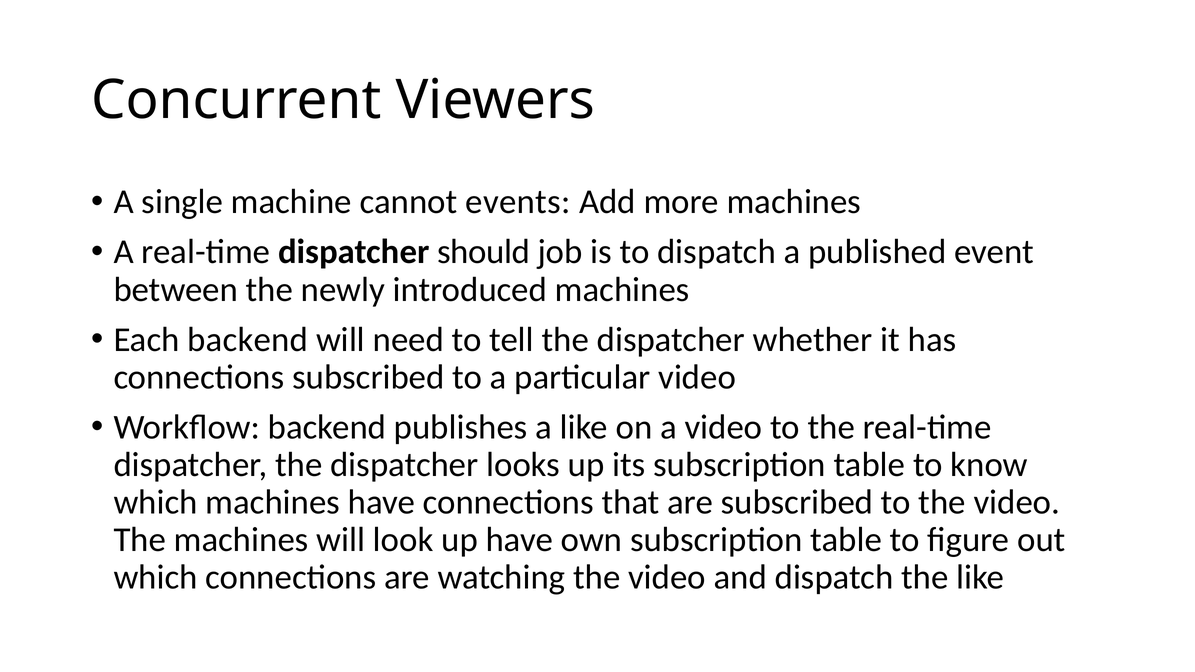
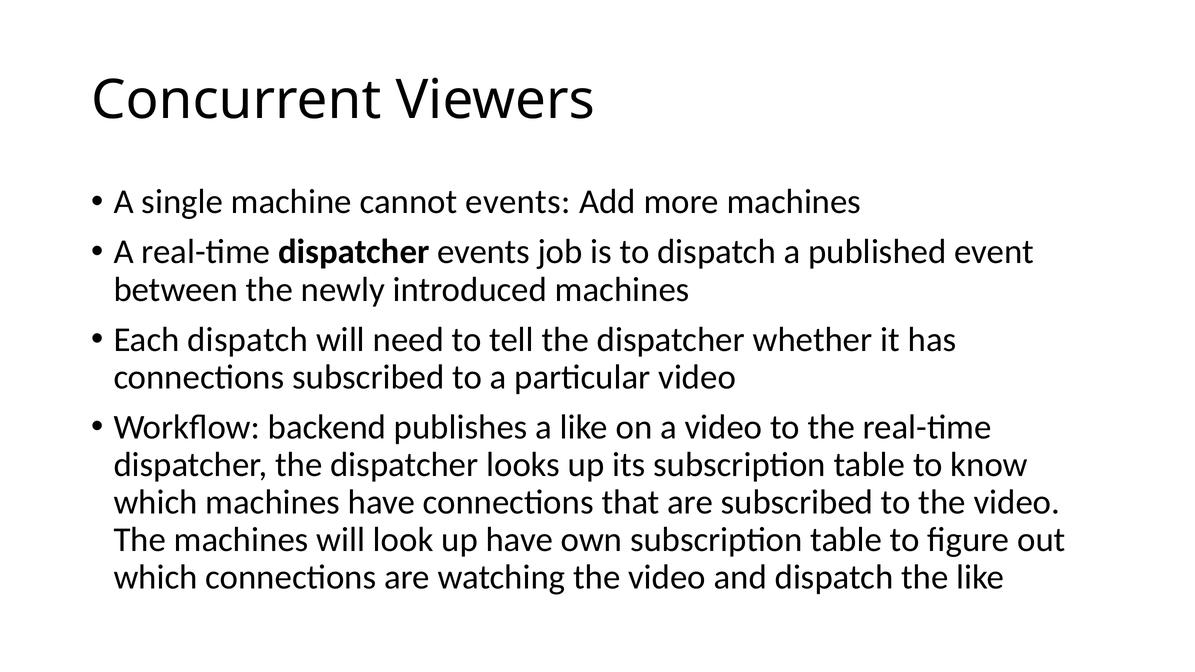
dispatcher should: should -> events (484, 252)
Each backend: backend -> dispatch (248, 340)
